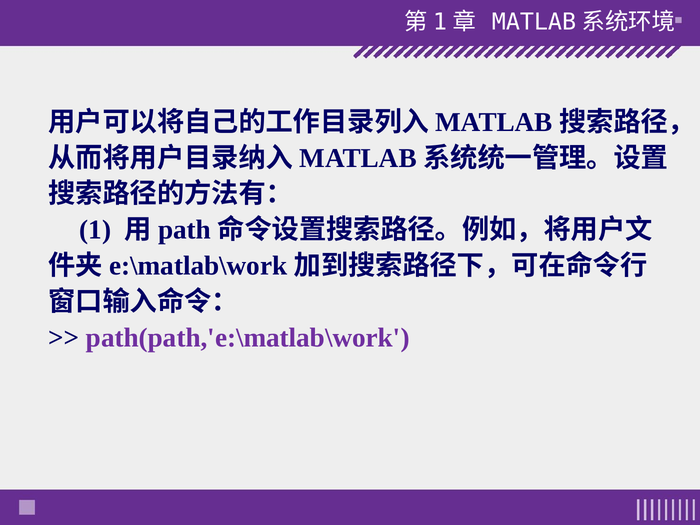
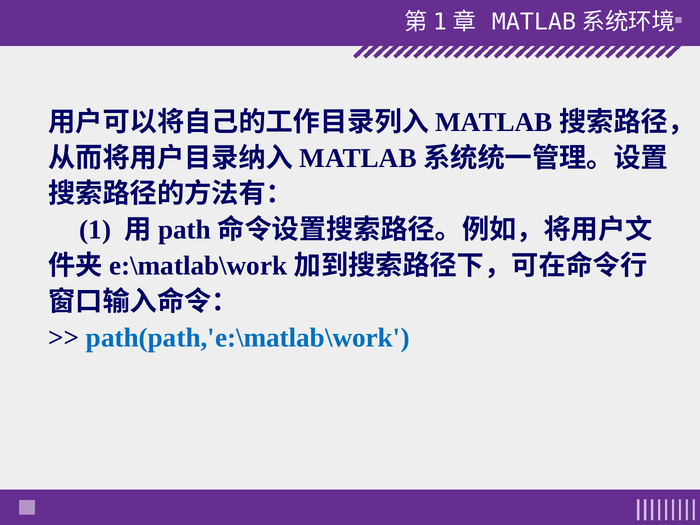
path(path,'e:\matlab\work colour: purple -> blue (248, 338)
